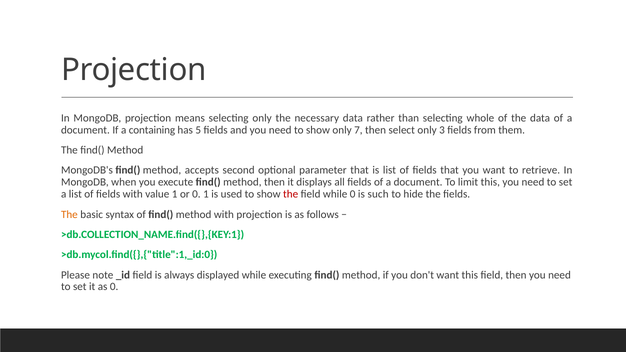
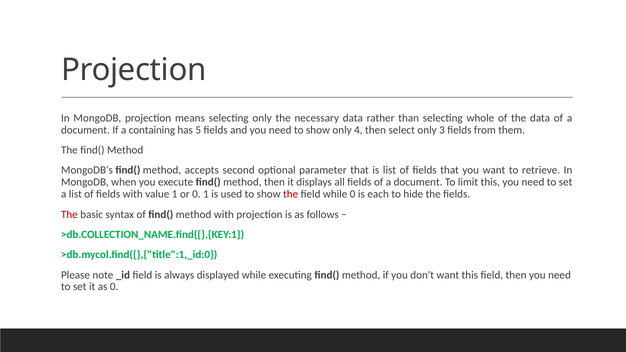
7: 7 -> 4 (358, 130)
such: such -> each (378, 194)
The colour: orange -> red (69, 214)
